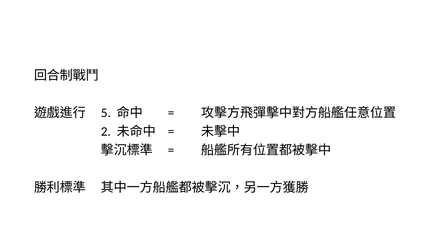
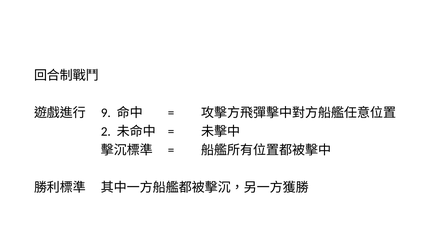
5: 5 -> 9 (106, 113)
